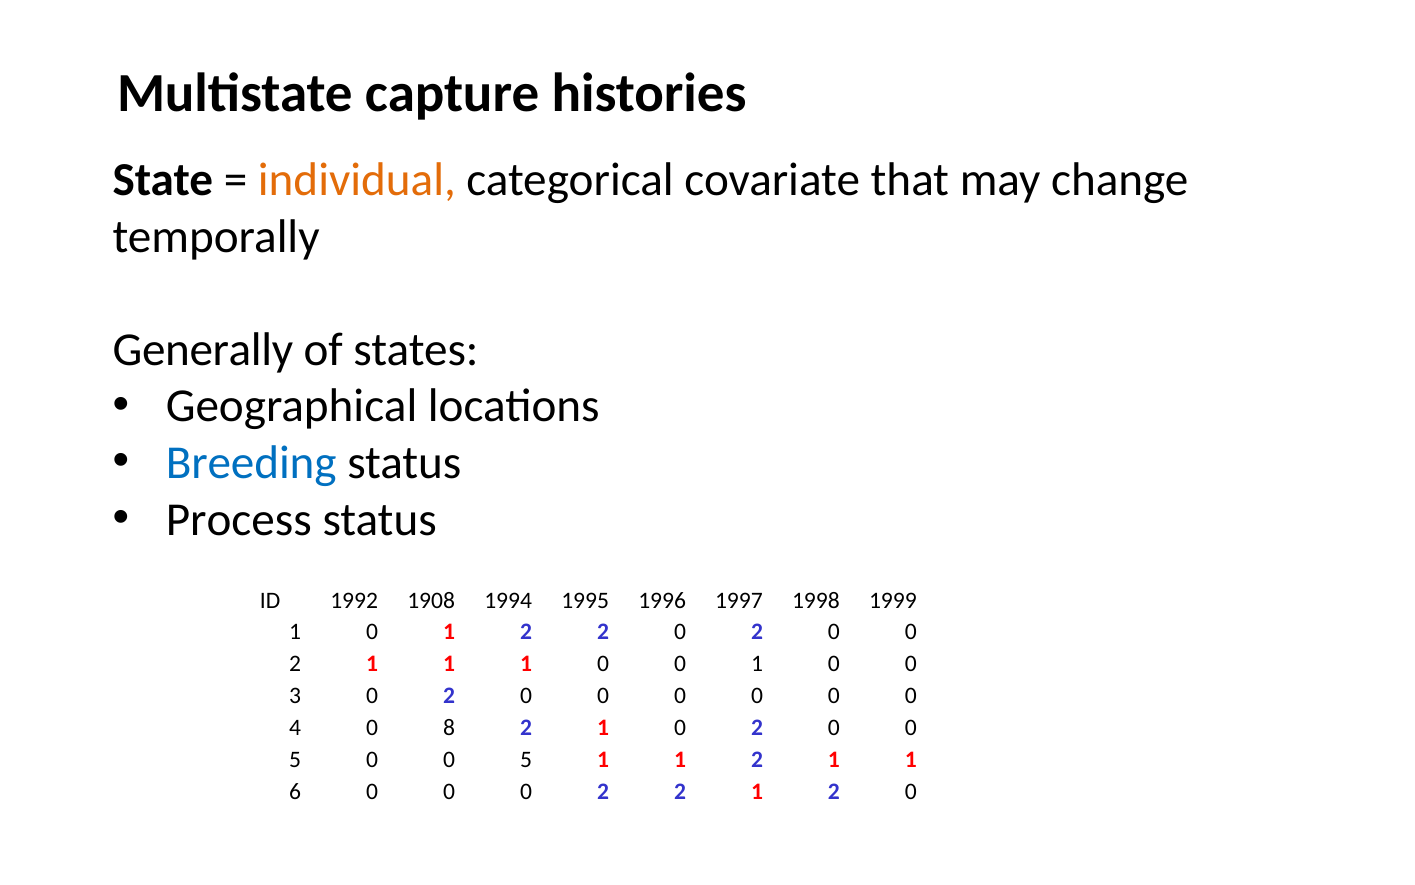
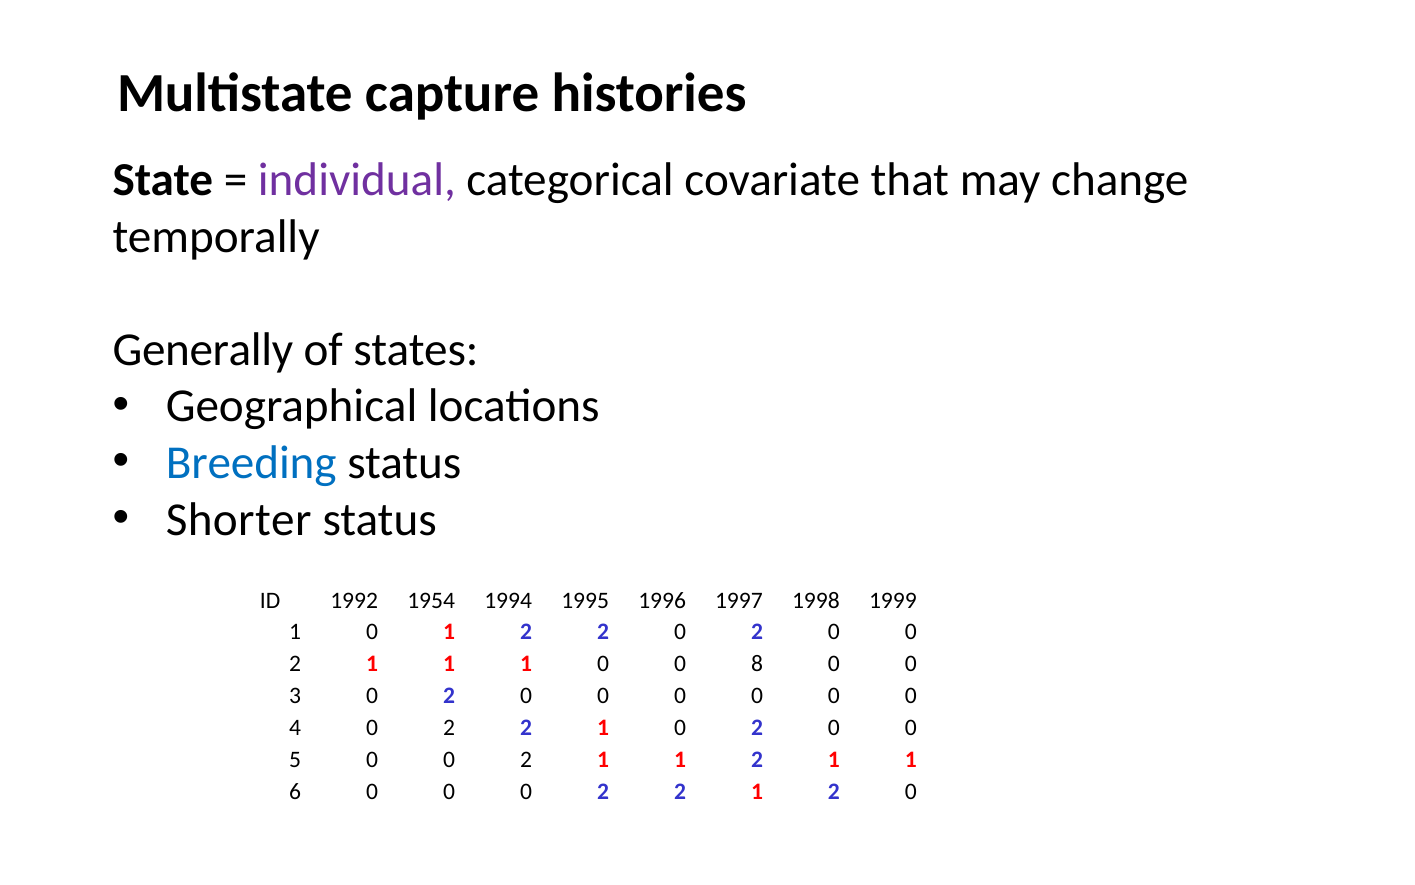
individual colour: orange -> purple (357, 180)
Process: Process -> Shorter (239, 519)
1908: 1908 -> 1954 (431, 600)
0 0 1: 1 -> 8 (757, 664)
4 0 8: 8 -> 2 (449, 728)
5 0 0 5: 5 -> 2 (526, 759)
